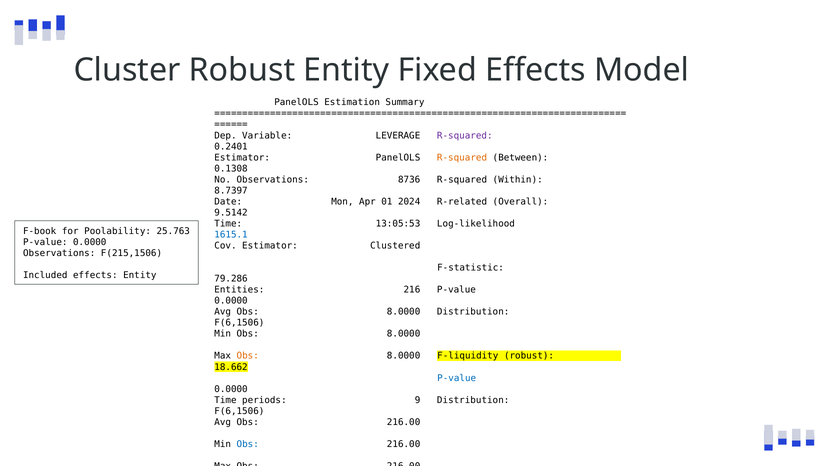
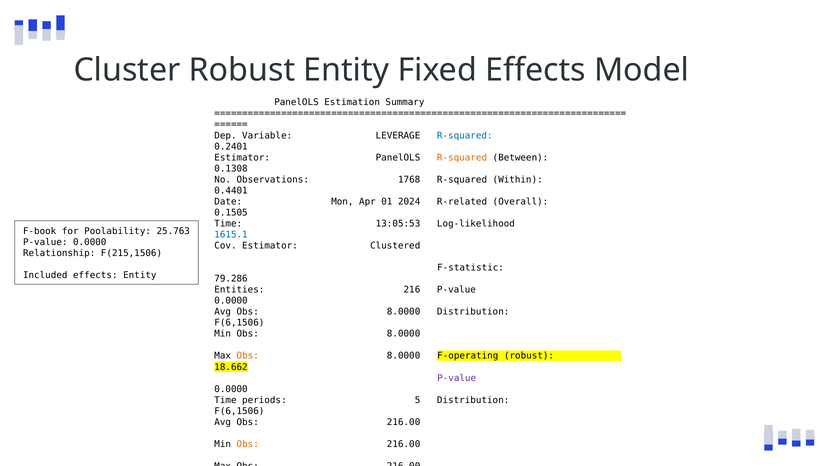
R-squared colour: purple -> blue (465, 136)
8736: 8736 -> 1768 (409, 180)
8.7397: 8.7397 -> 0.4401 (231, 191)
9.5142: 9.5142 -> 0.1505 (231, 213)
Observations: Observations -> Relationship (59, 253)
F-liquidity: F-liquidity -> F-operating (468, 356)
P-value colour: blue -> purple (457, 378)
9: 9 -> 5 (418, 400)
Obs colour: blue -> orange (248, 444)
